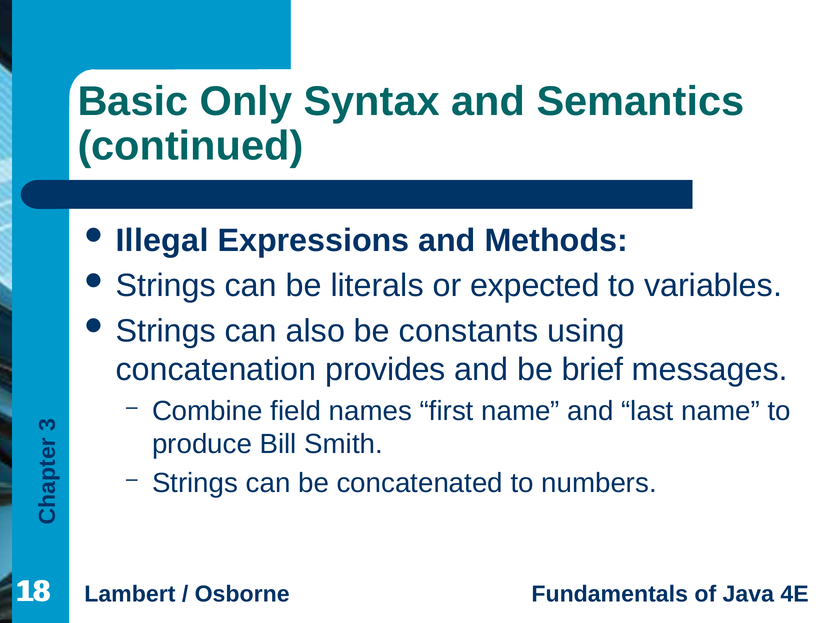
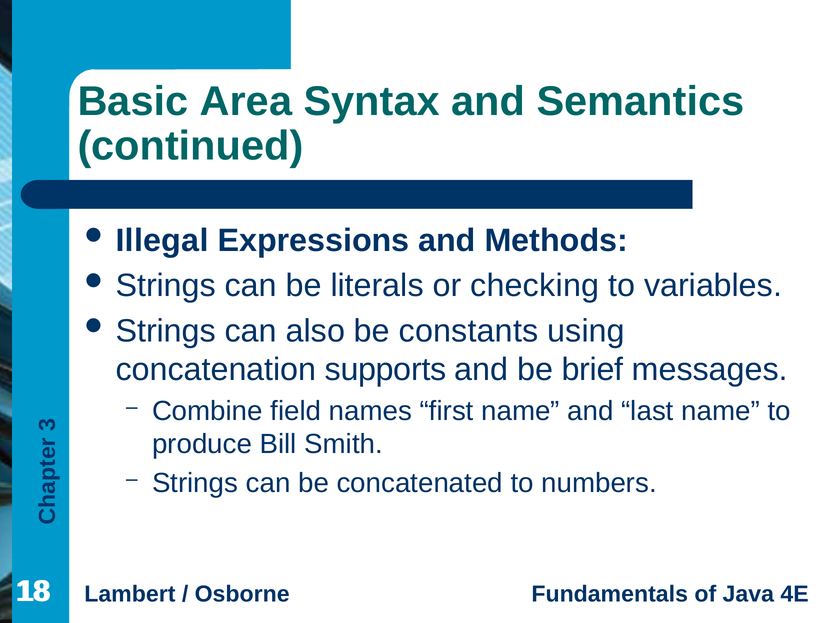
Only: Only -> Area (246, 101)
expected: expected -> checking (535, 286)
provides: provides -> supports (386, 370)
